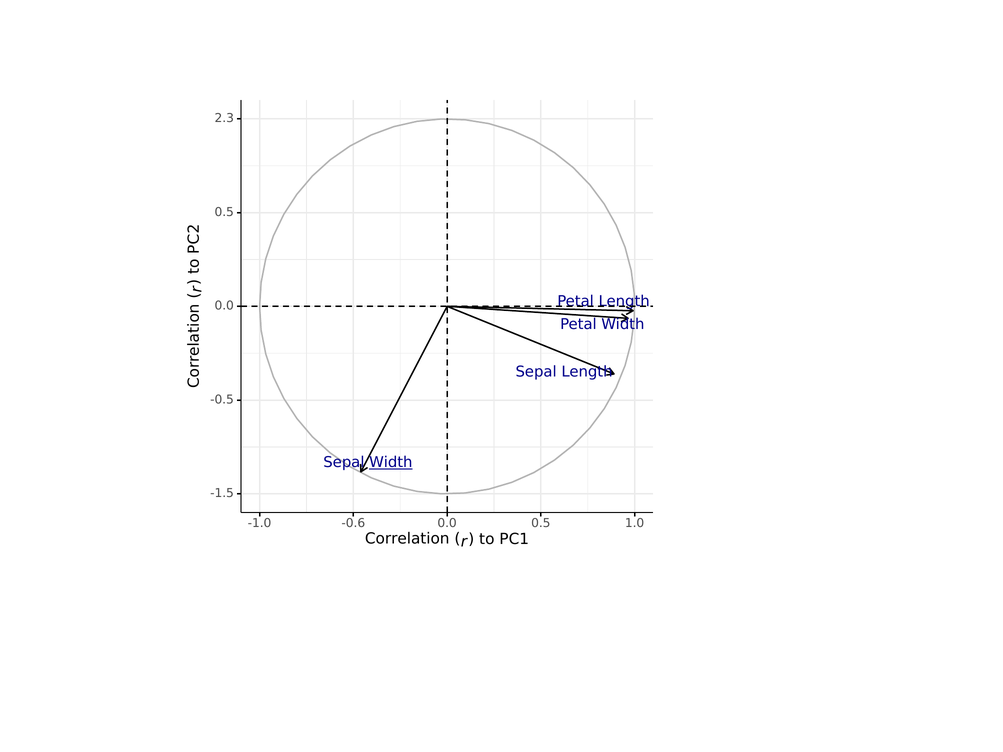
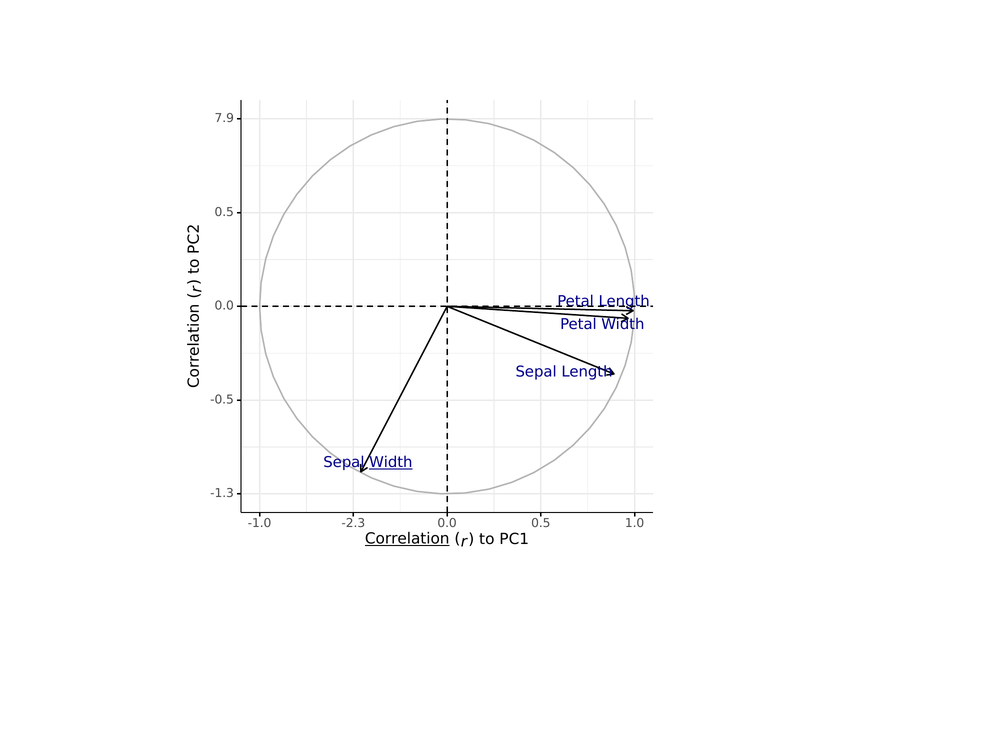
2.3: 2.3 -> 7.9 (224, 118)
-1.5: -1.5 -> -1.3 (222, 493)
-0.6: -0.6 -> -2.3 (353, 523)
Correlation underline: none -> present (407, 539)
